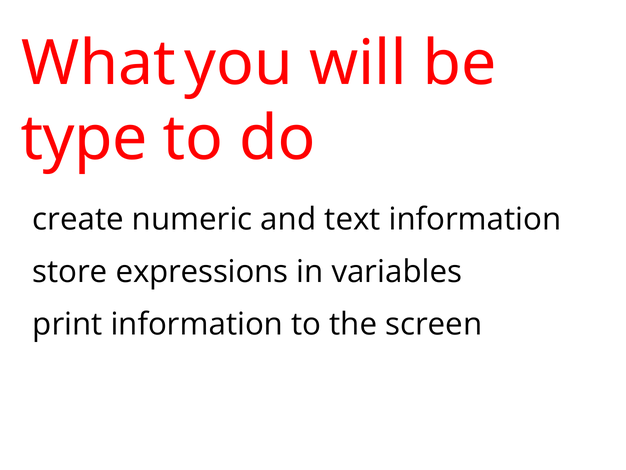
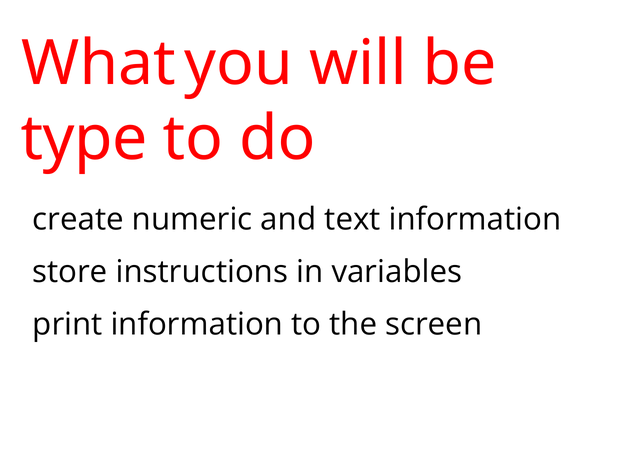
expressions: expressions -> instructions (202, 272)
